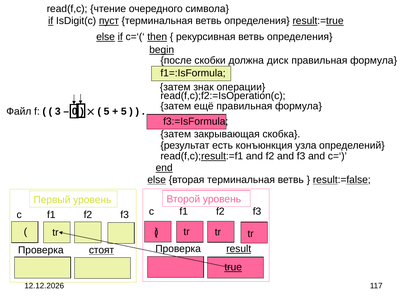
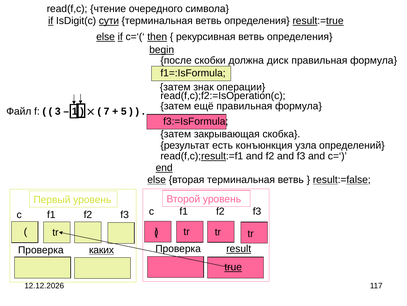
пуст: пуст -> сути (109, 21)
0: 0 -> 1 (75, 111)
5: 5 -> 7 (107, 111)
стоят: стоят -> каких (101, 249)
